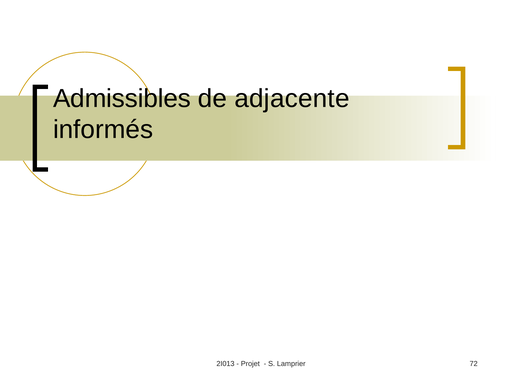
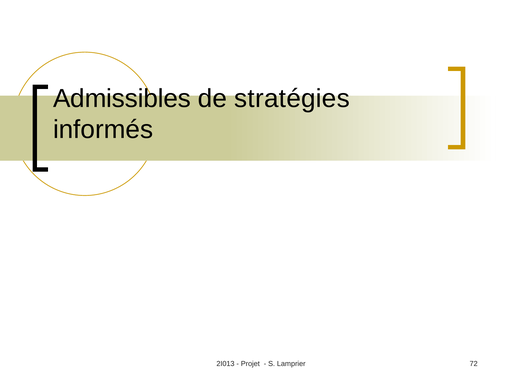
adjacente: adjacente -> stratégies (292, 99)
